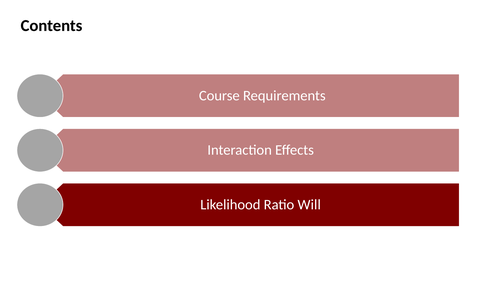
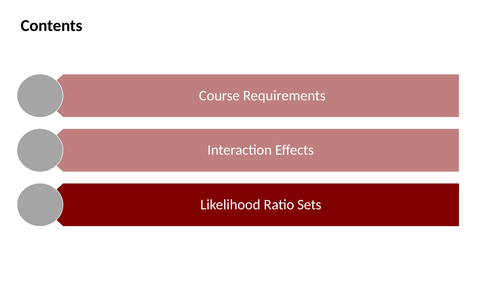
Will: Will -> Sets (309, 205)
